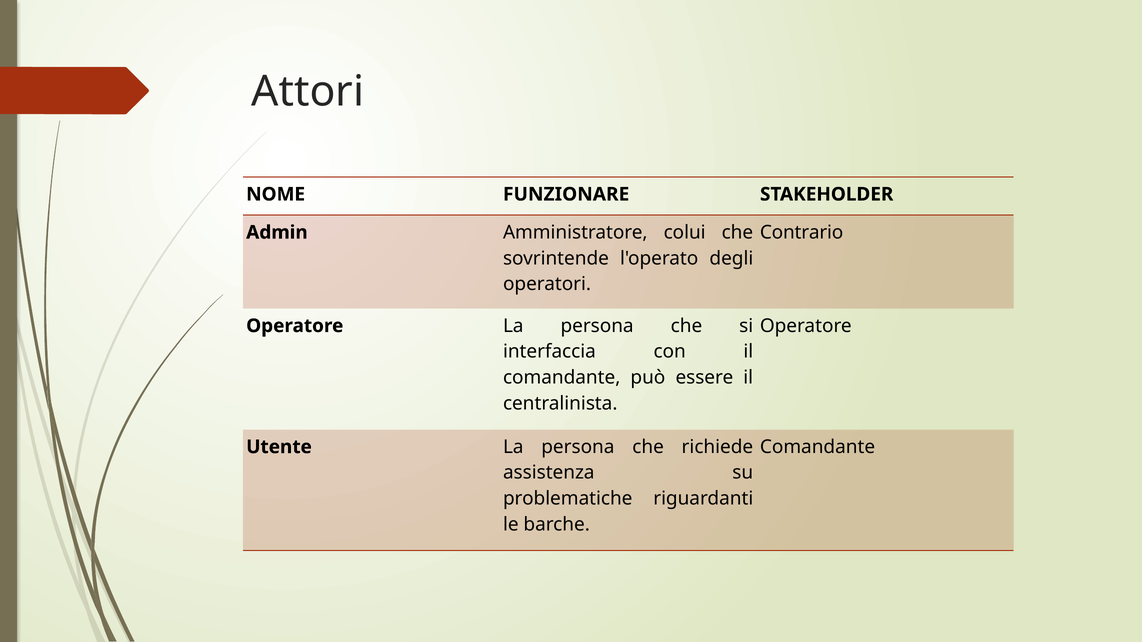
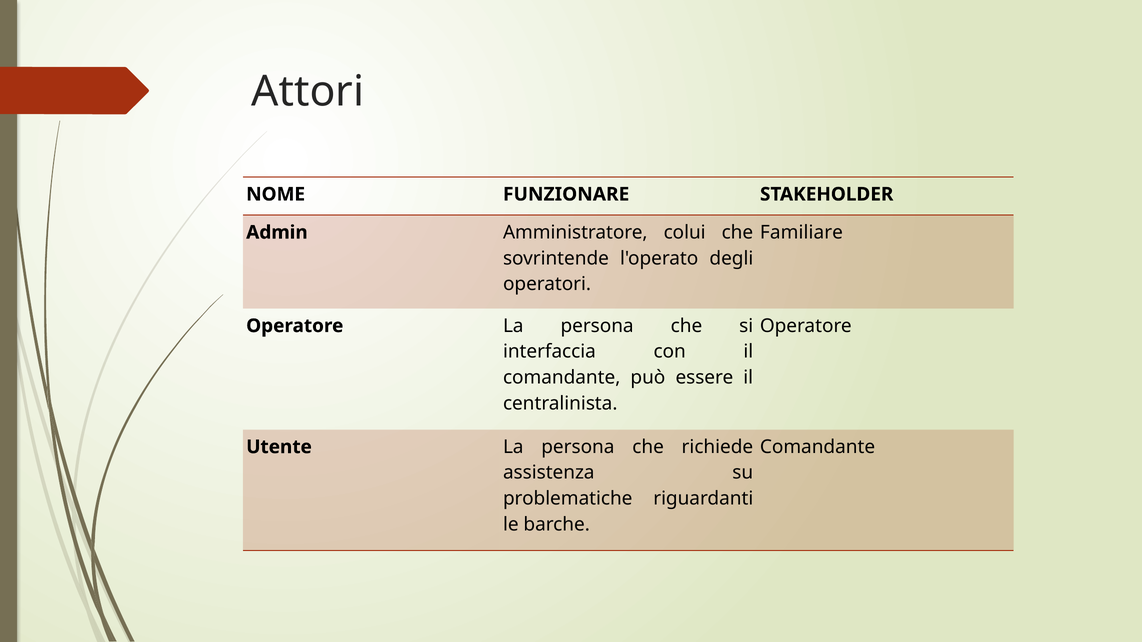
Contrario: Contrario -> Familiare (801, 233)
